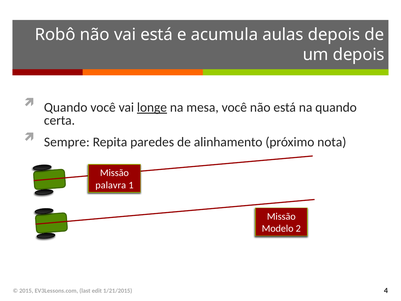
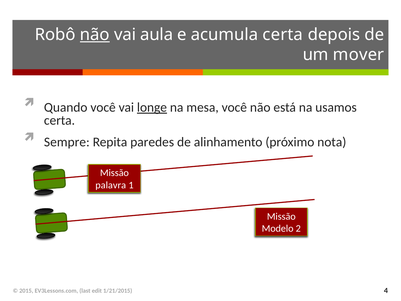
não underline: none -> present (95, 35)
vai está: está -> aula (157, 35)
acumula aulas: aulas -> certa (283, 35)
um depois: depois -> mover (359, 55)
na quando: quando -> usamos (336, 107)
